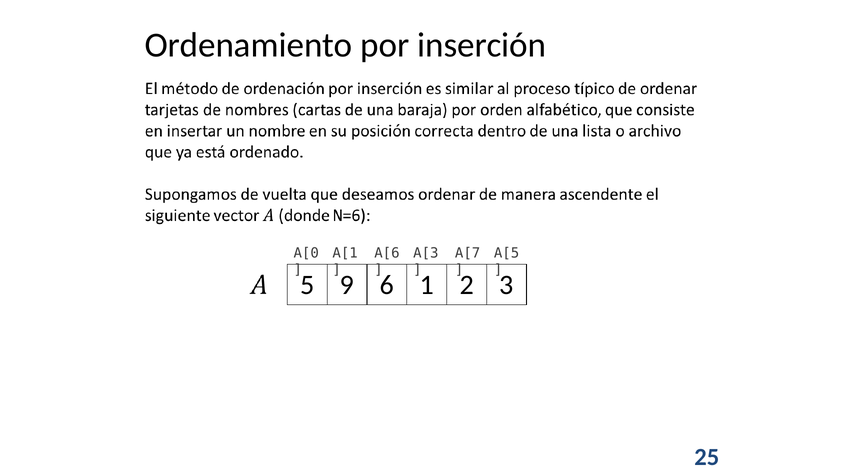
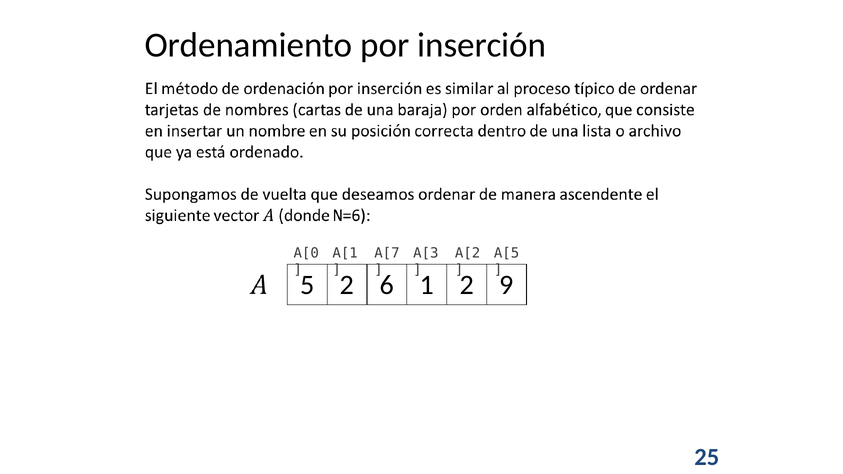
A[6: A[6 -> A[7 (387, 253)
A[7: A[7 -> A[2 (468, 253)
5 9: 9 -> 2 (347, 285)
3: 3 -> 9 (507, 285)
